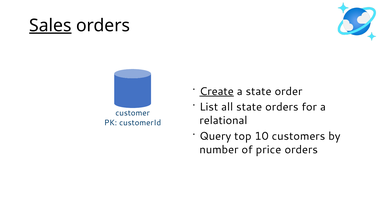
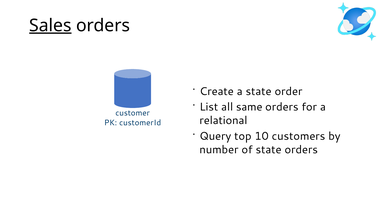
Create underline: present -> none (217, 91)
all state: state -> same (249, 107)
of price: price -> state (269, 149)
